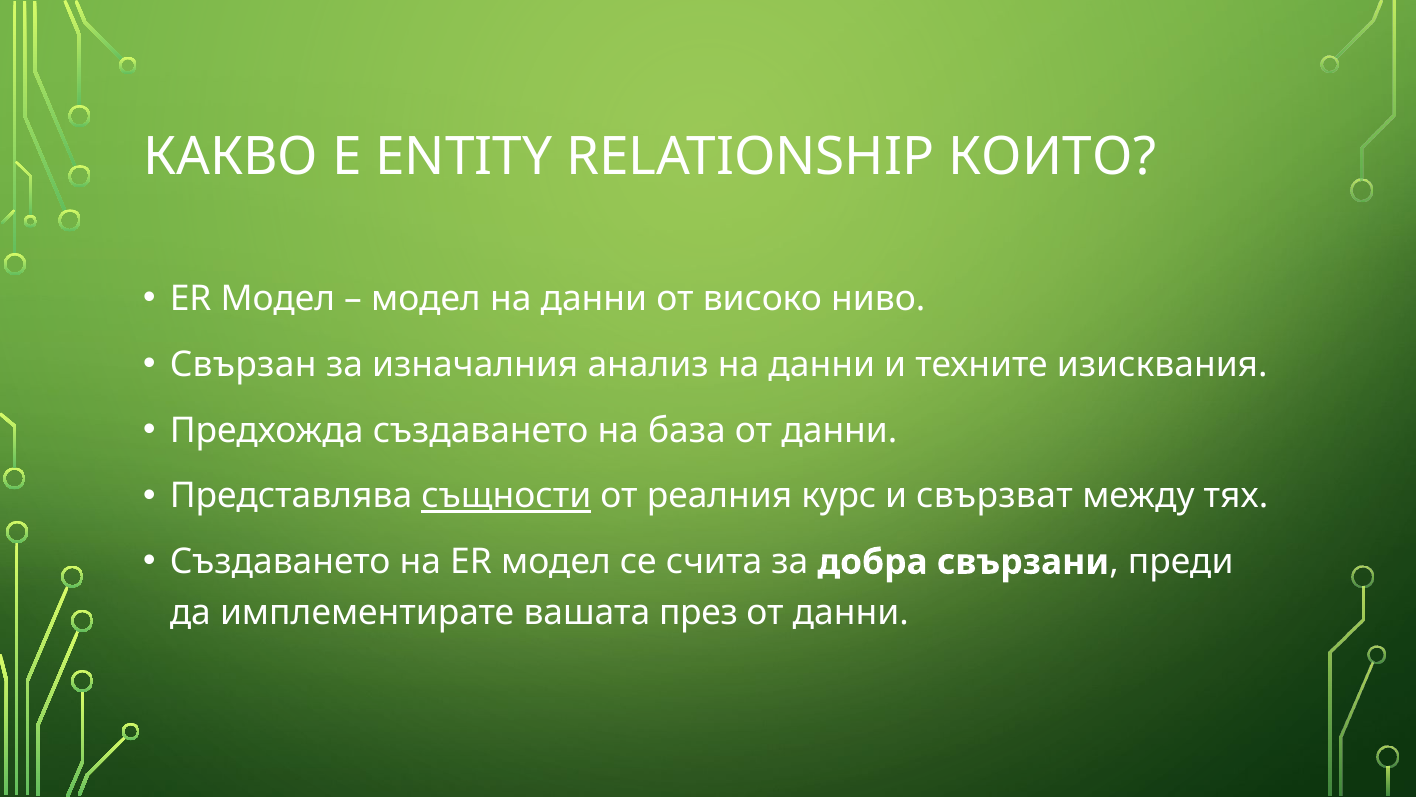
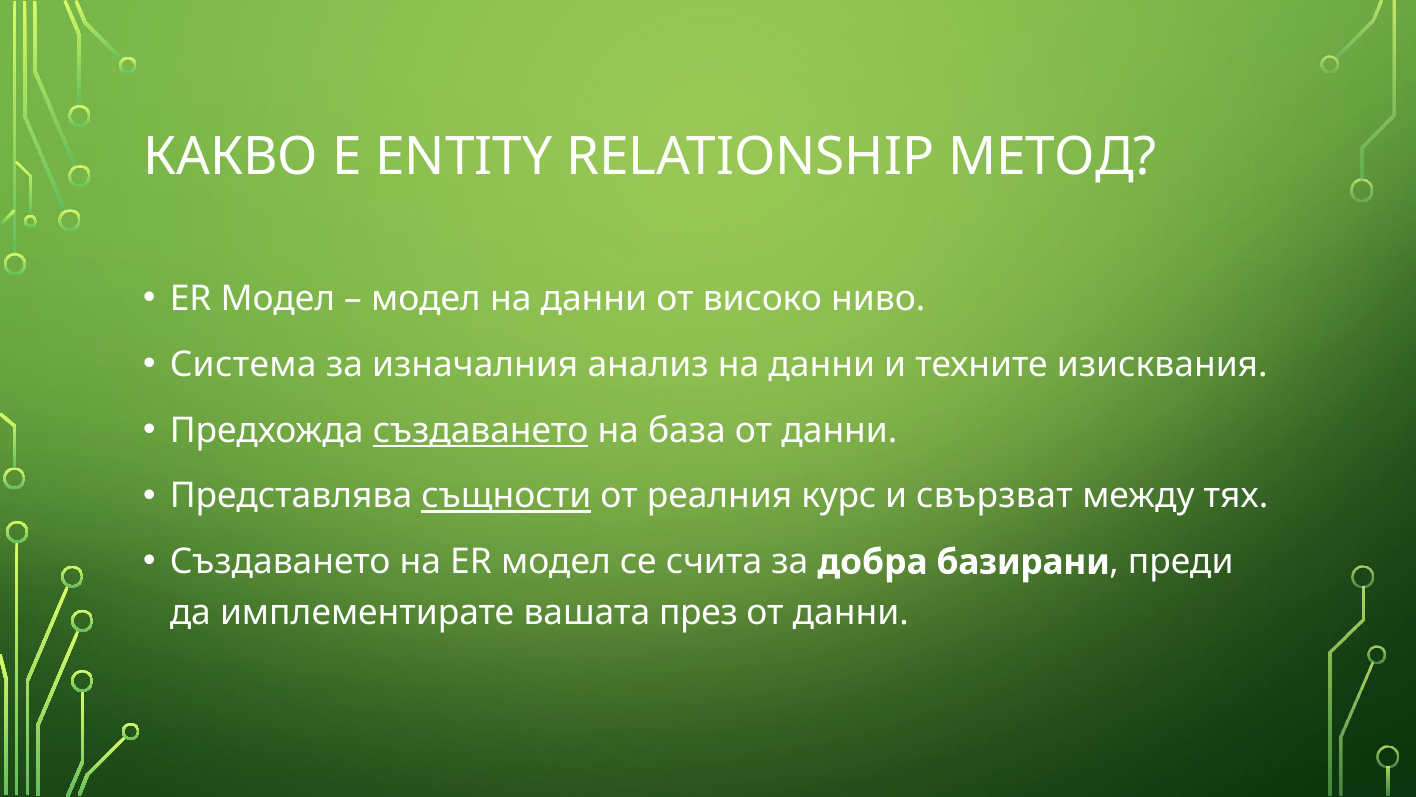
КОИТО: КОИТО -> МЕТОД (1052, 157)
Свързан: Свързан -> Система (243, 365)
създаването underline: none -> present (481, 430)
свързани: свързани -> базирани (1023, 562)
